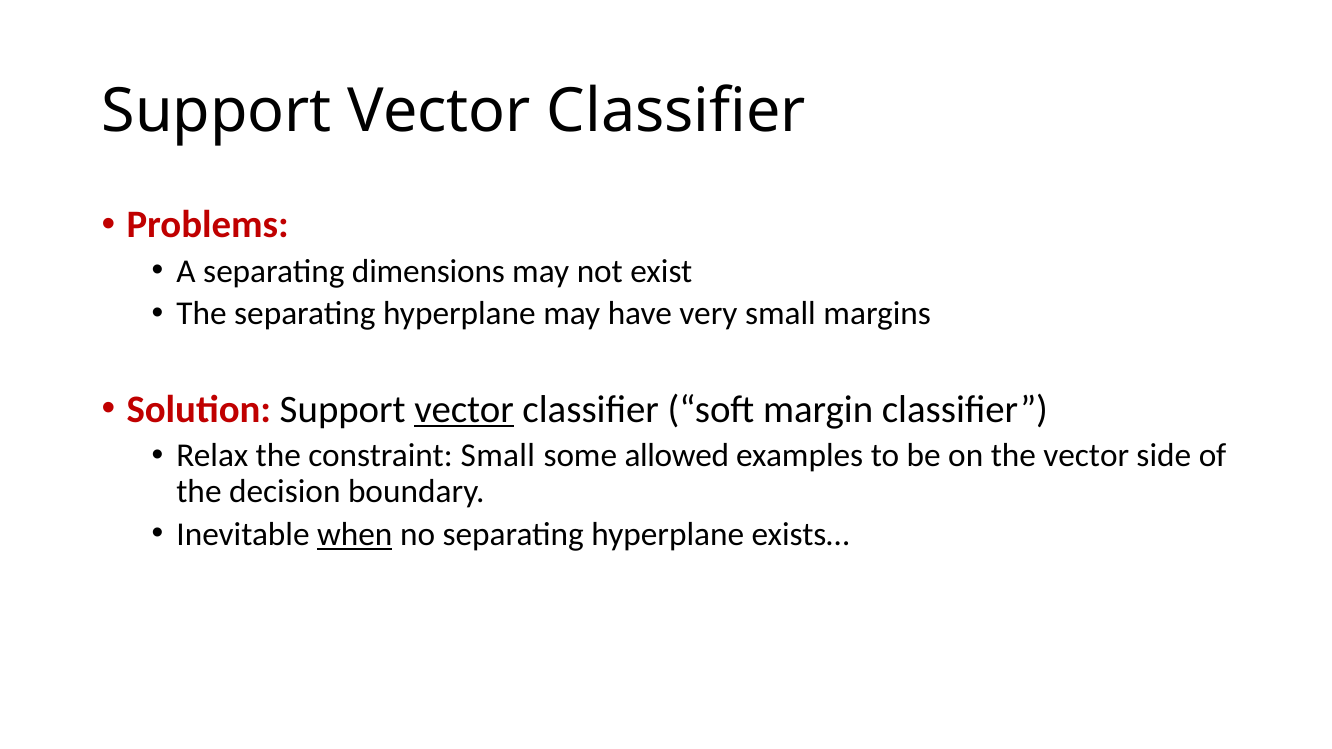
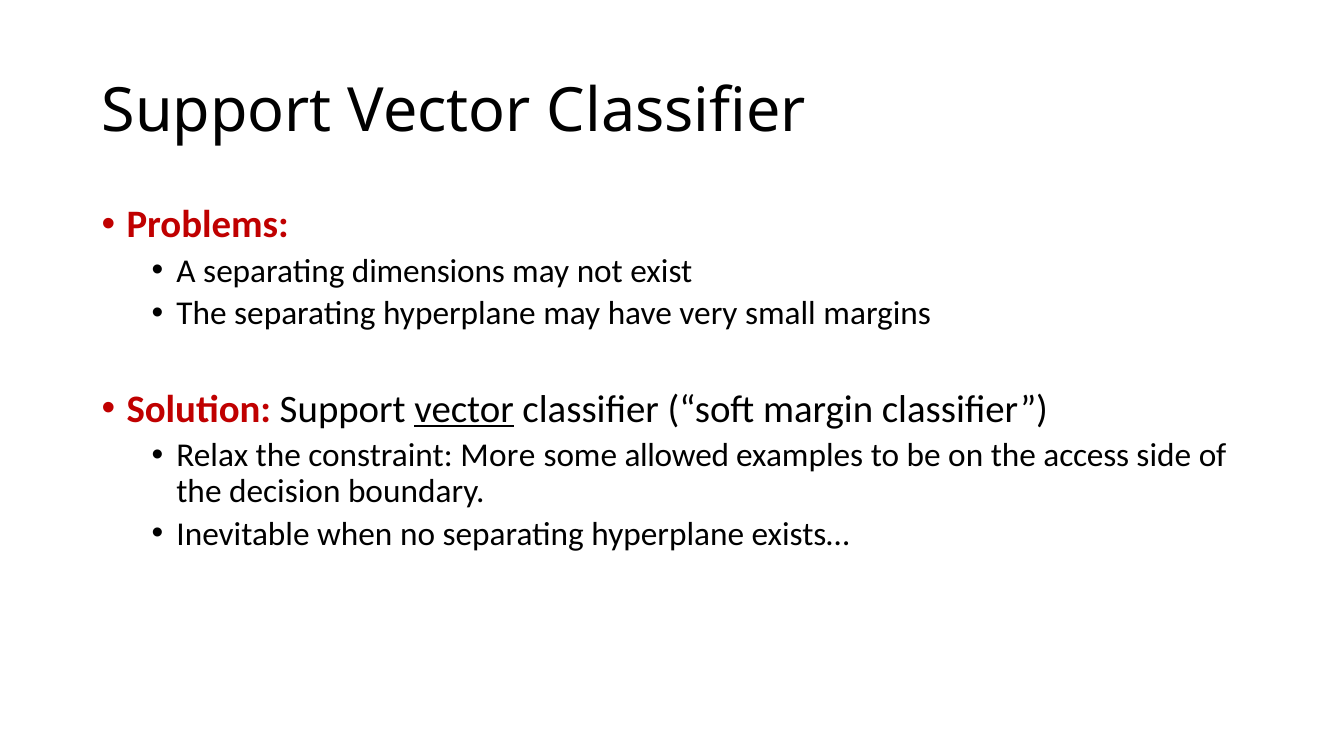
constraint Small: Small -> More (498, 456)
the vector: vector -> access (1086, 456)
when underline: present -> none (355, 534)
